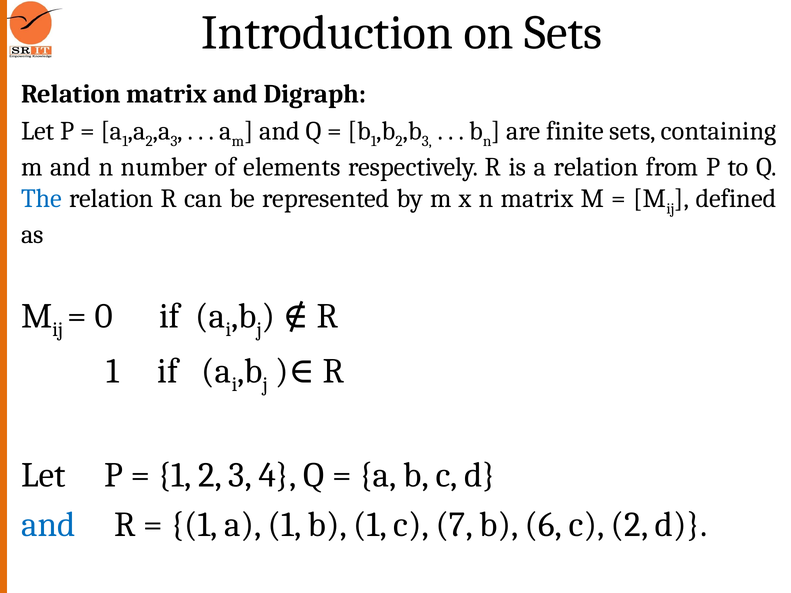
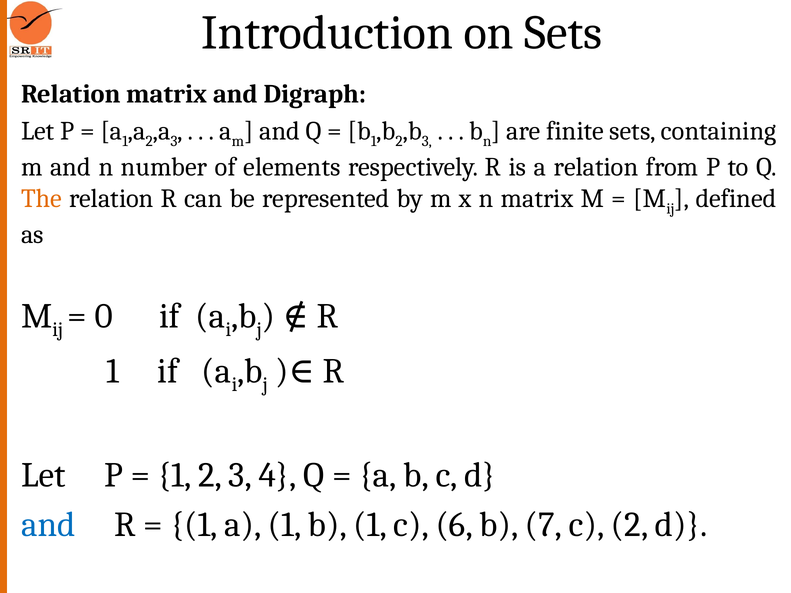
The colour: blue -> orange (42, 199)
7: 7 -> 6 (454, 525)
6: 6 -> 7 (544, 525)
